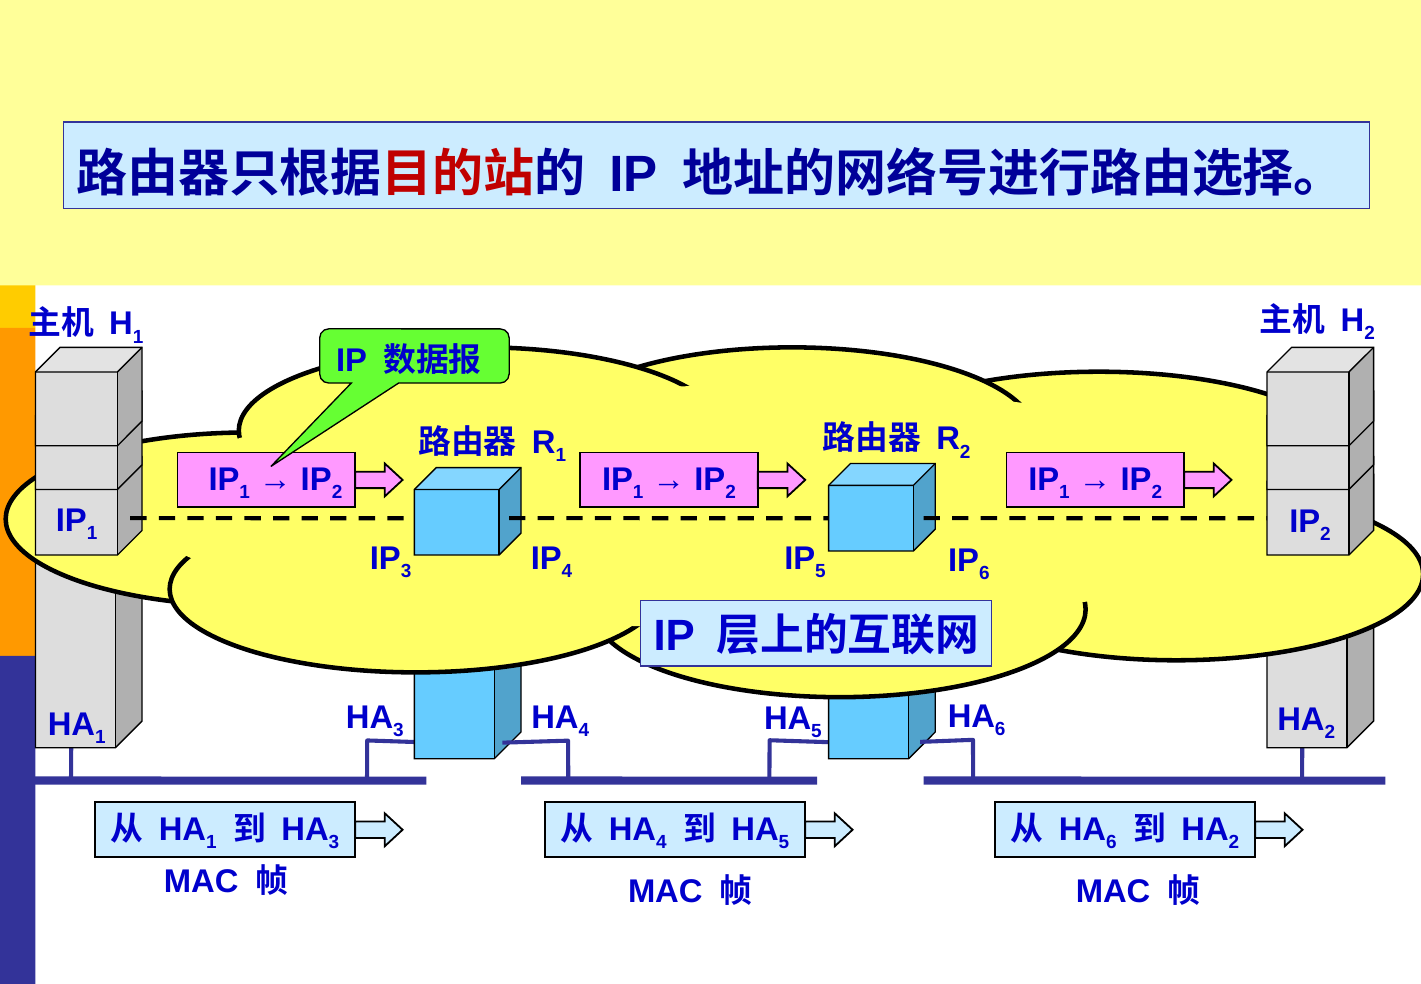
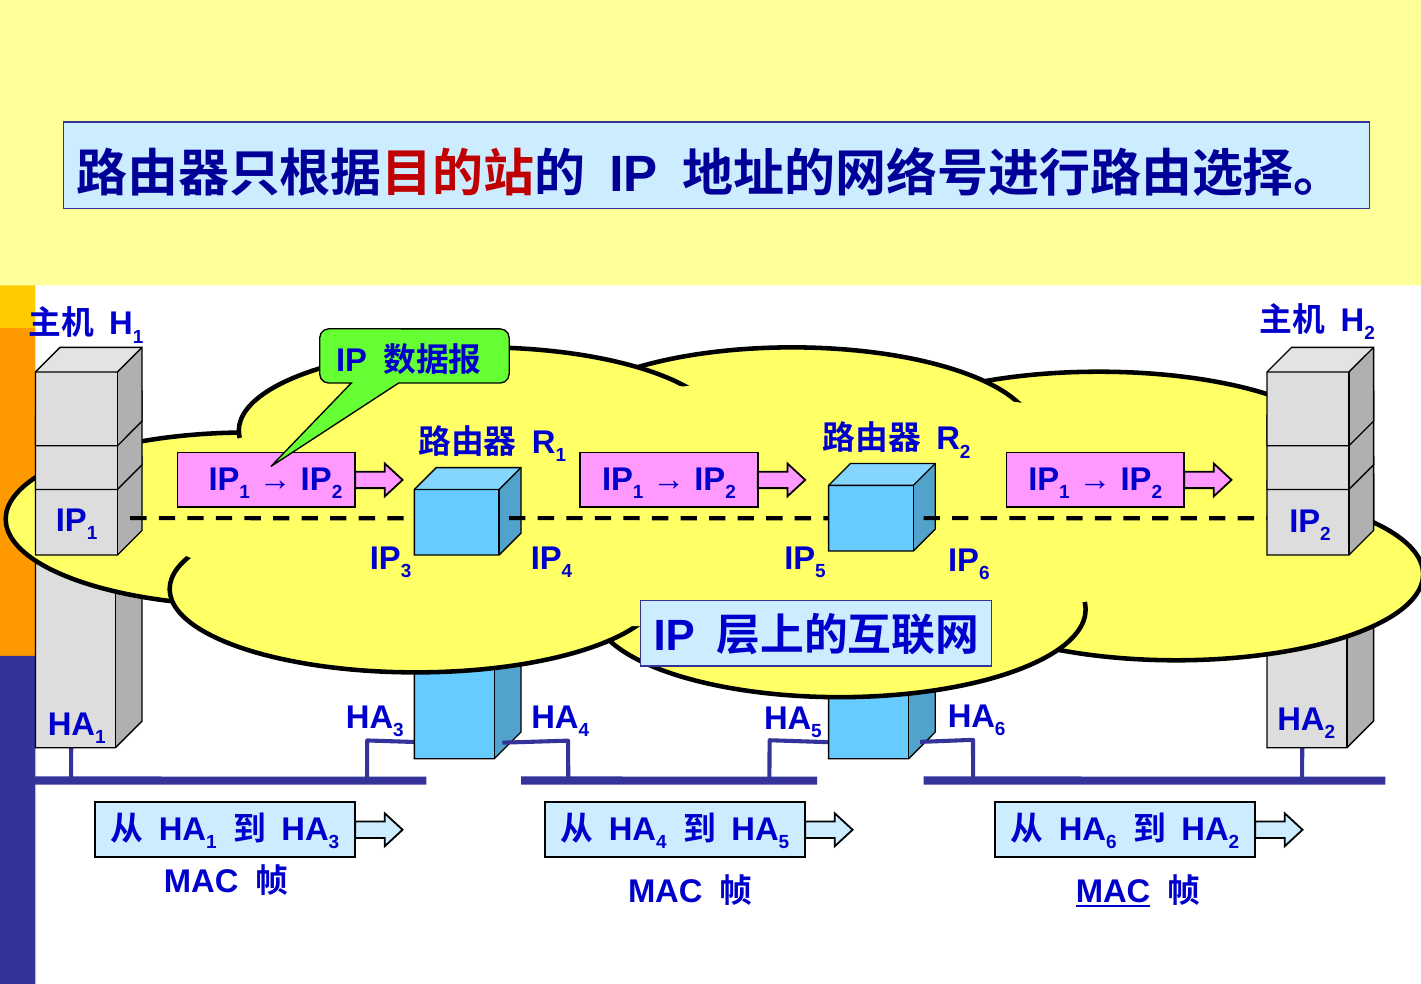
MAC underline: none -> present (1113, 892)
